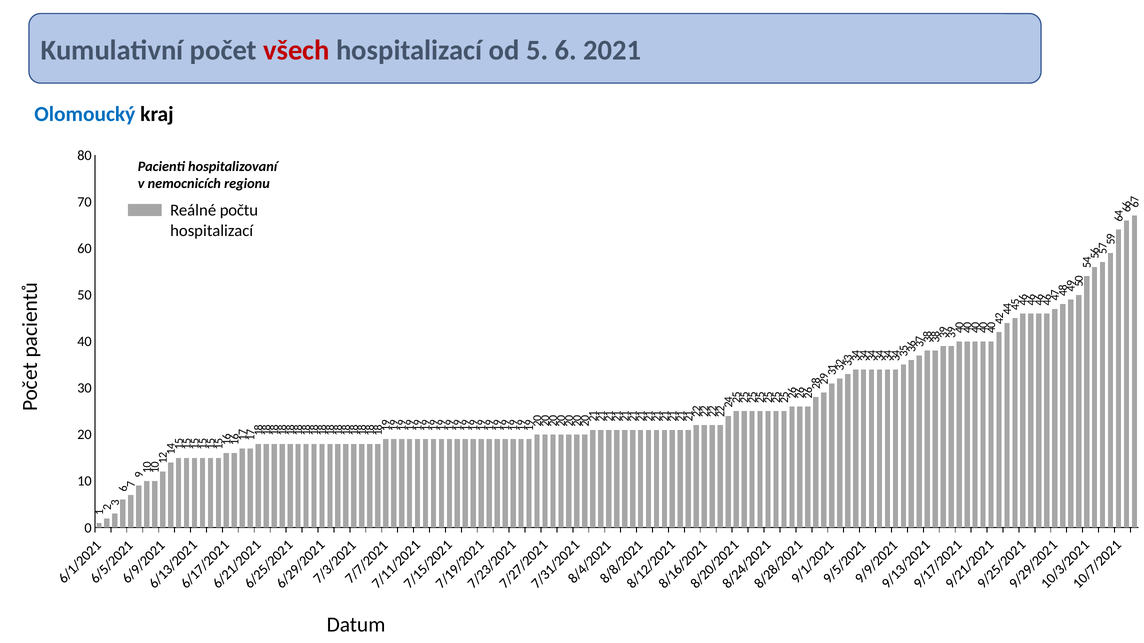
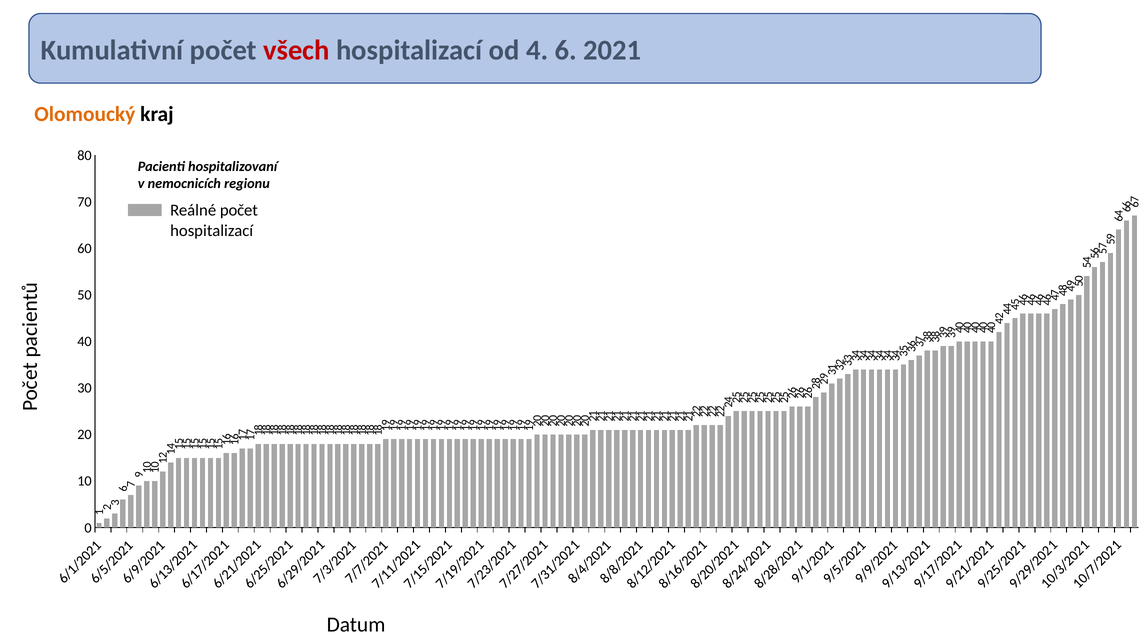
od 5: 5 -> 4 (537, 50)
Olomoucký colour: blue -> orange (85, 114)
Reálné počtu: počtu -> počet (239, 211)
